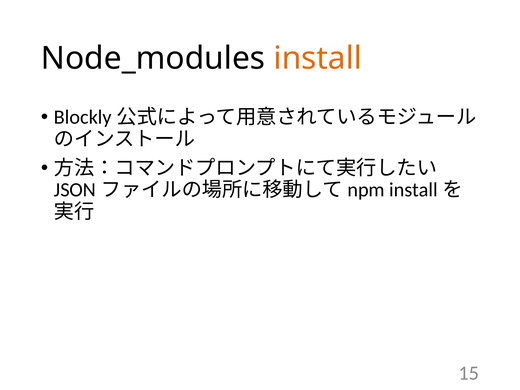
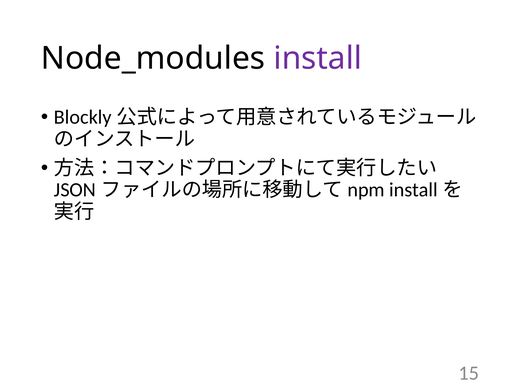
install colour: orange -> purple (318, 58)
